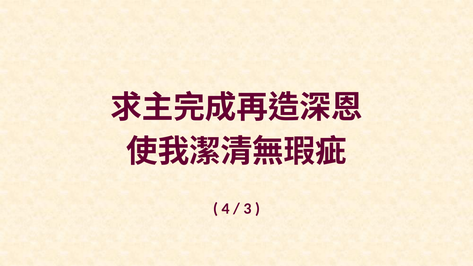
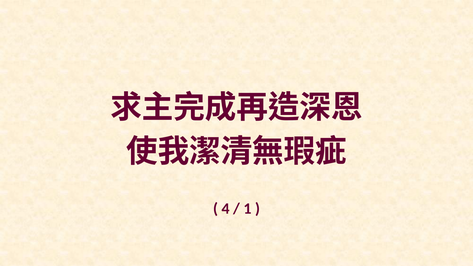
3: 3 -> 1 (247, 209)
